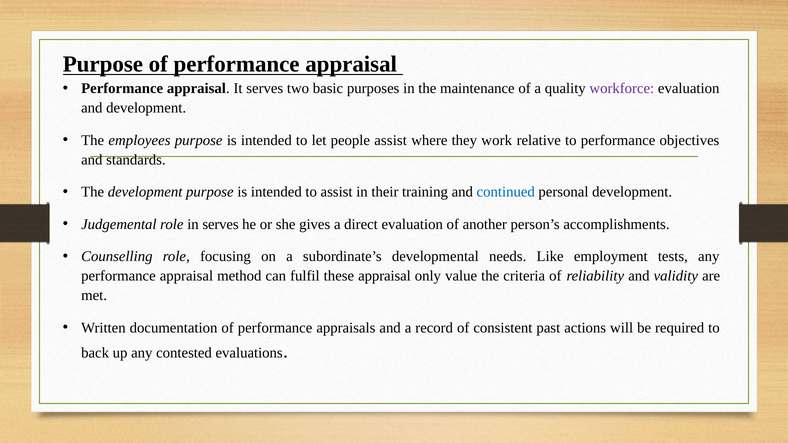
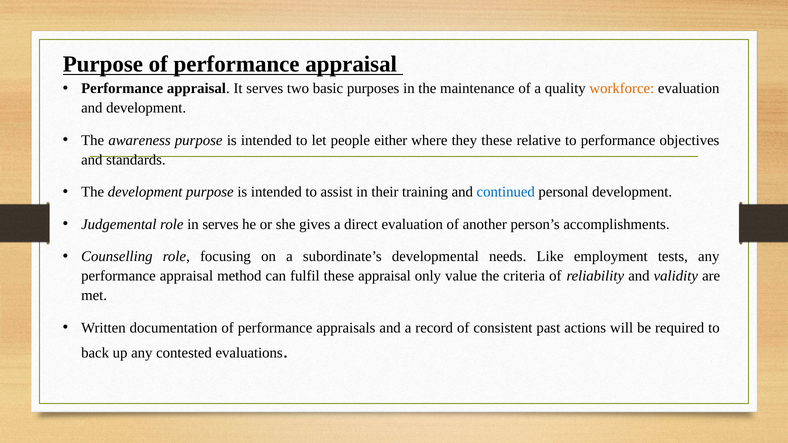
workforce colour: purple -> orange (622, 89)
employees: employees -> awareness (140, 140)
people assist: assist -> either (391, 140)
they work: work -> these (497, 140)
